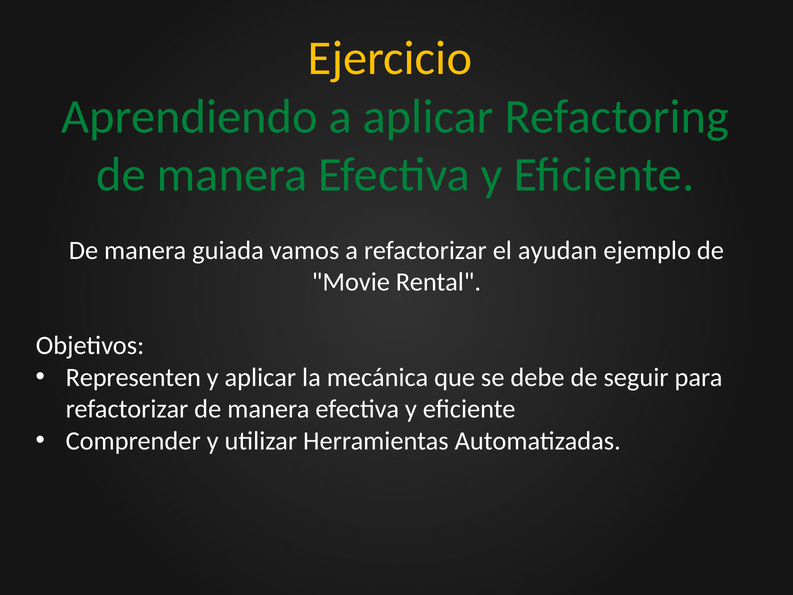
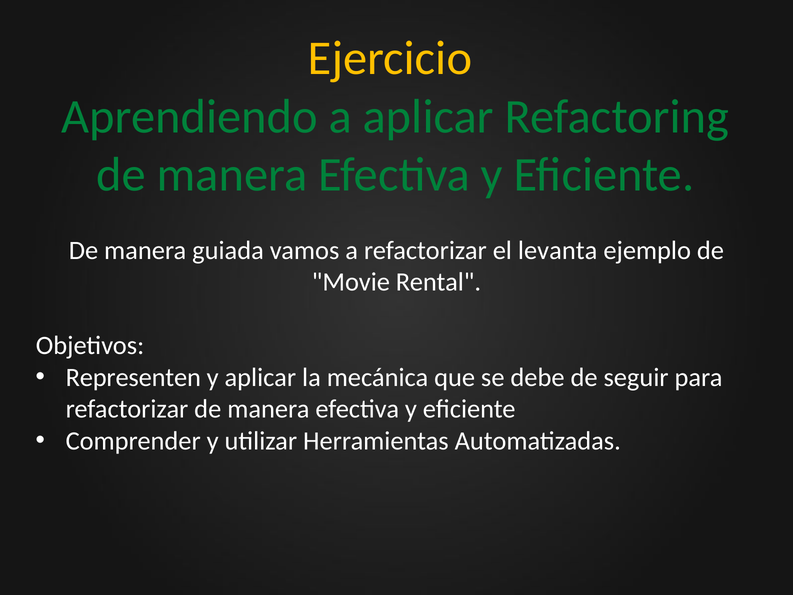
ayudan: ayudan -> levanta (558, 250)
